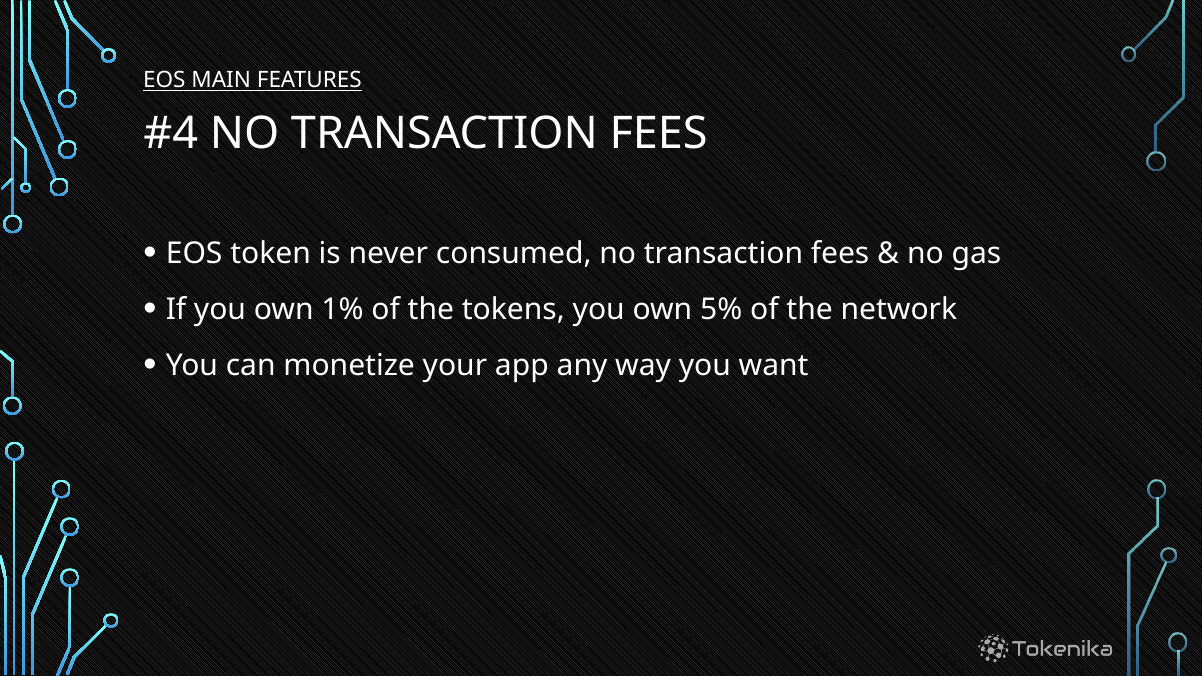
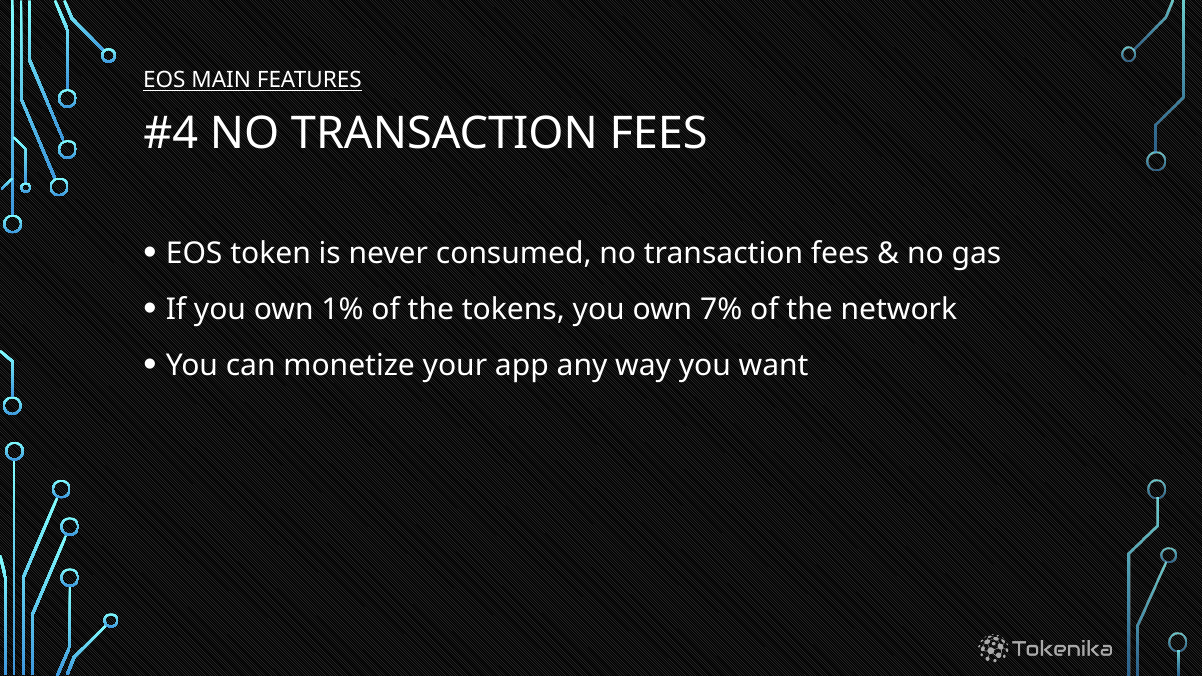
5%: 5% -> 7% (721, 309)
